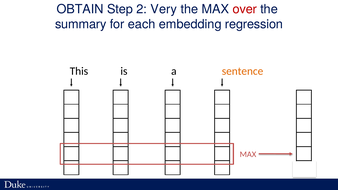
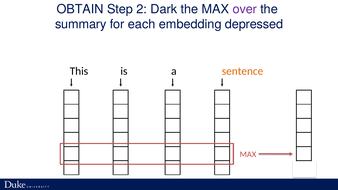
Very: Very -> Dark (164, 9)
over colour: red -> purple (245, 9)
regression: regression -> depressed (254, 24)
